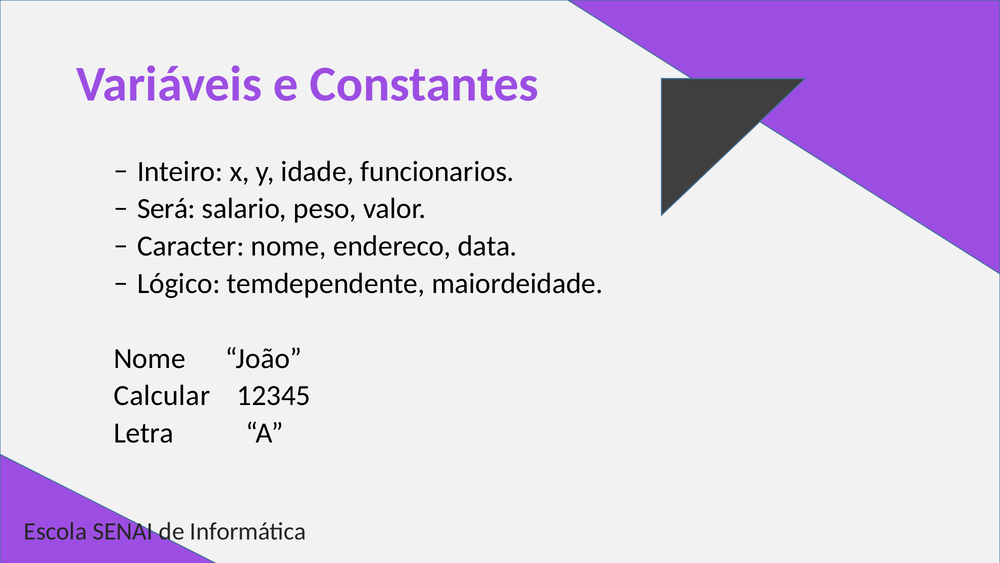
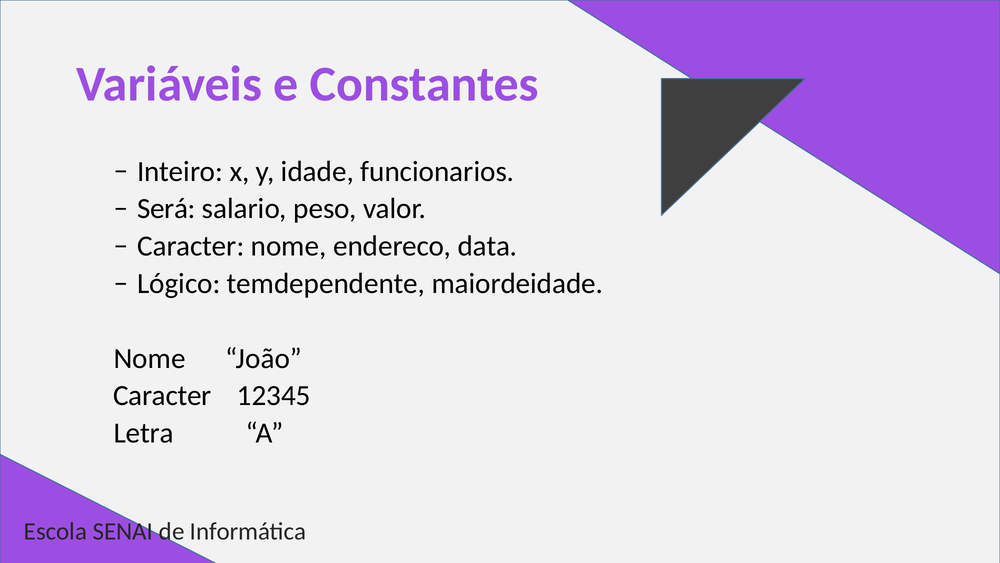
Calcular: Calcular -> Caracter (162, 395)
